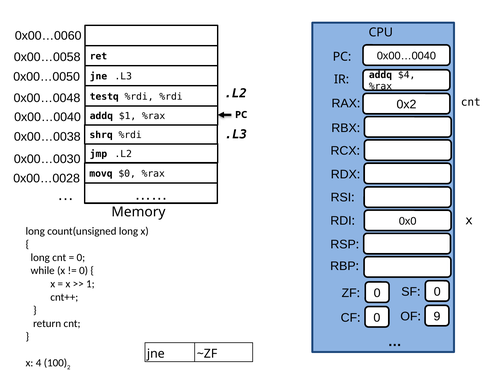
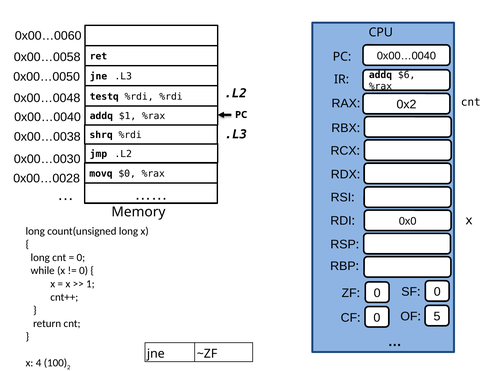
$4: $4 -> $6 (407, 75)
9: 9 -> 5 (437, 317)
